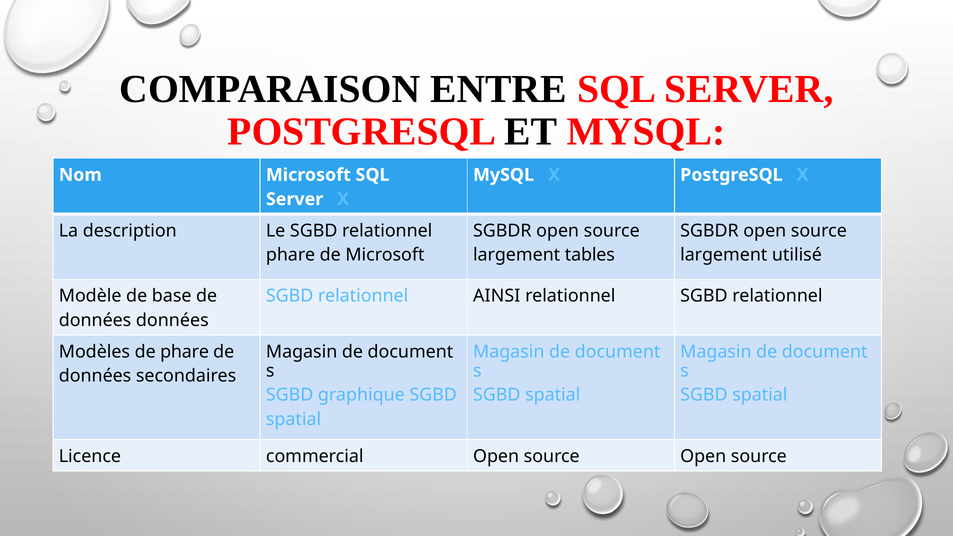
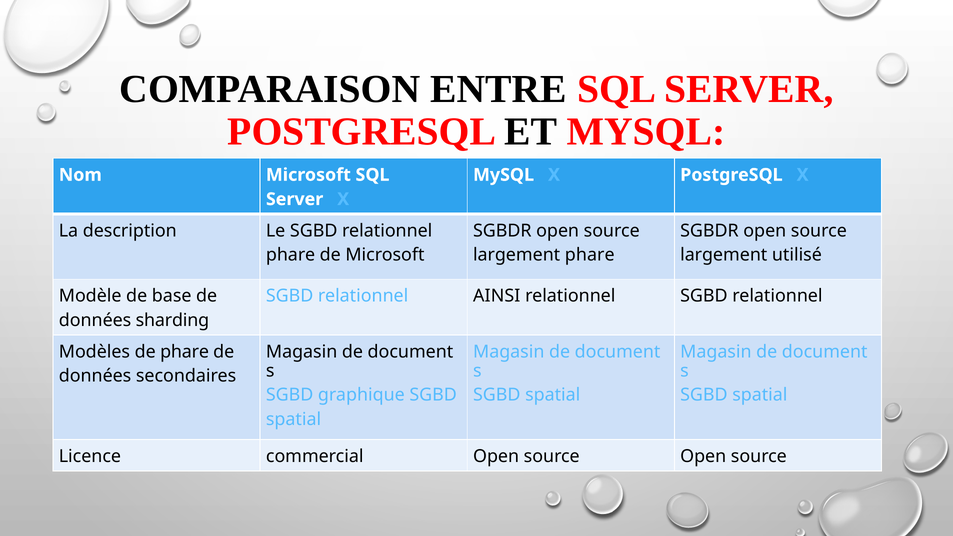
largement tables: tables -> phare (590, 255)
données données: données -> sharding (172, 320)
